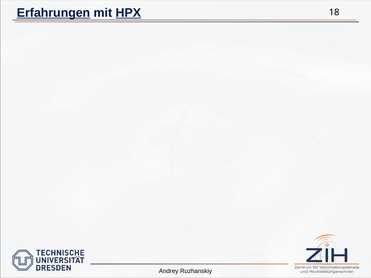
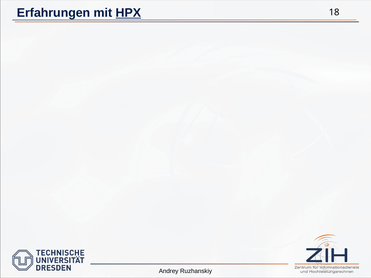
Erfahrungen underline: present -> none (54, 13)
